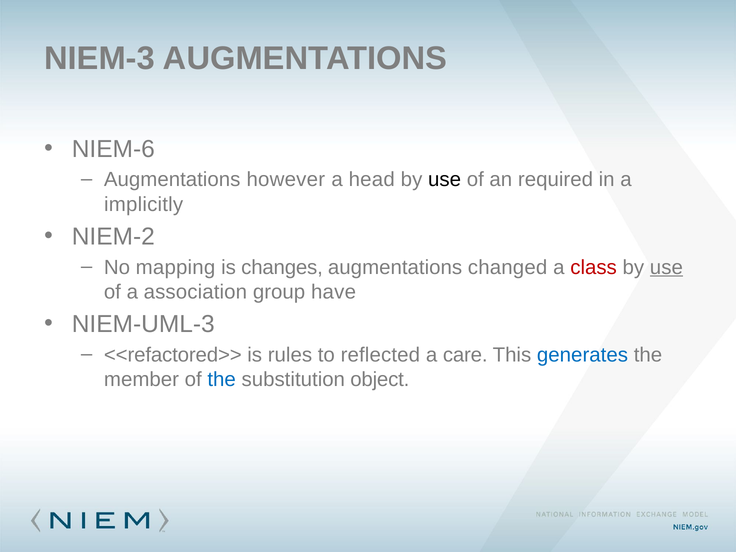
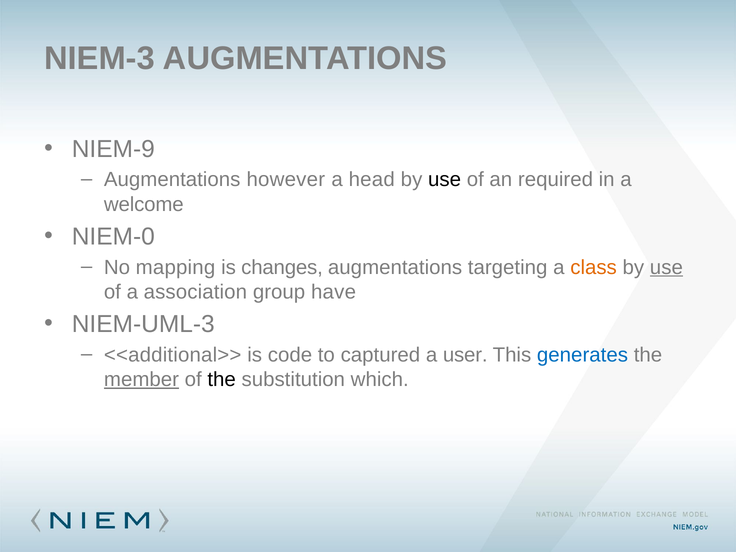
NIEM-6: NIEM-6 -> NIEM-9 (113, 149)
implicitly: implicitly -> welcome (144, 204)
NIEM-2: NIEM-2 -> NIEM-0 (113, 236)
changed: changed -> targeting (508, 267)
class colour: red -> orange (594, 267)
<<refactored>>: <<refactored>> -> <<additional>> (173, 355)
rules: rules -> code (290, 355)
reflected: reflected -> captured (380, 355)
care: care -> user (465, 355)
member underline: none -> present (141, 379)
the colour: blue -> black (222, 379)
object: object -> which (380, 379)
